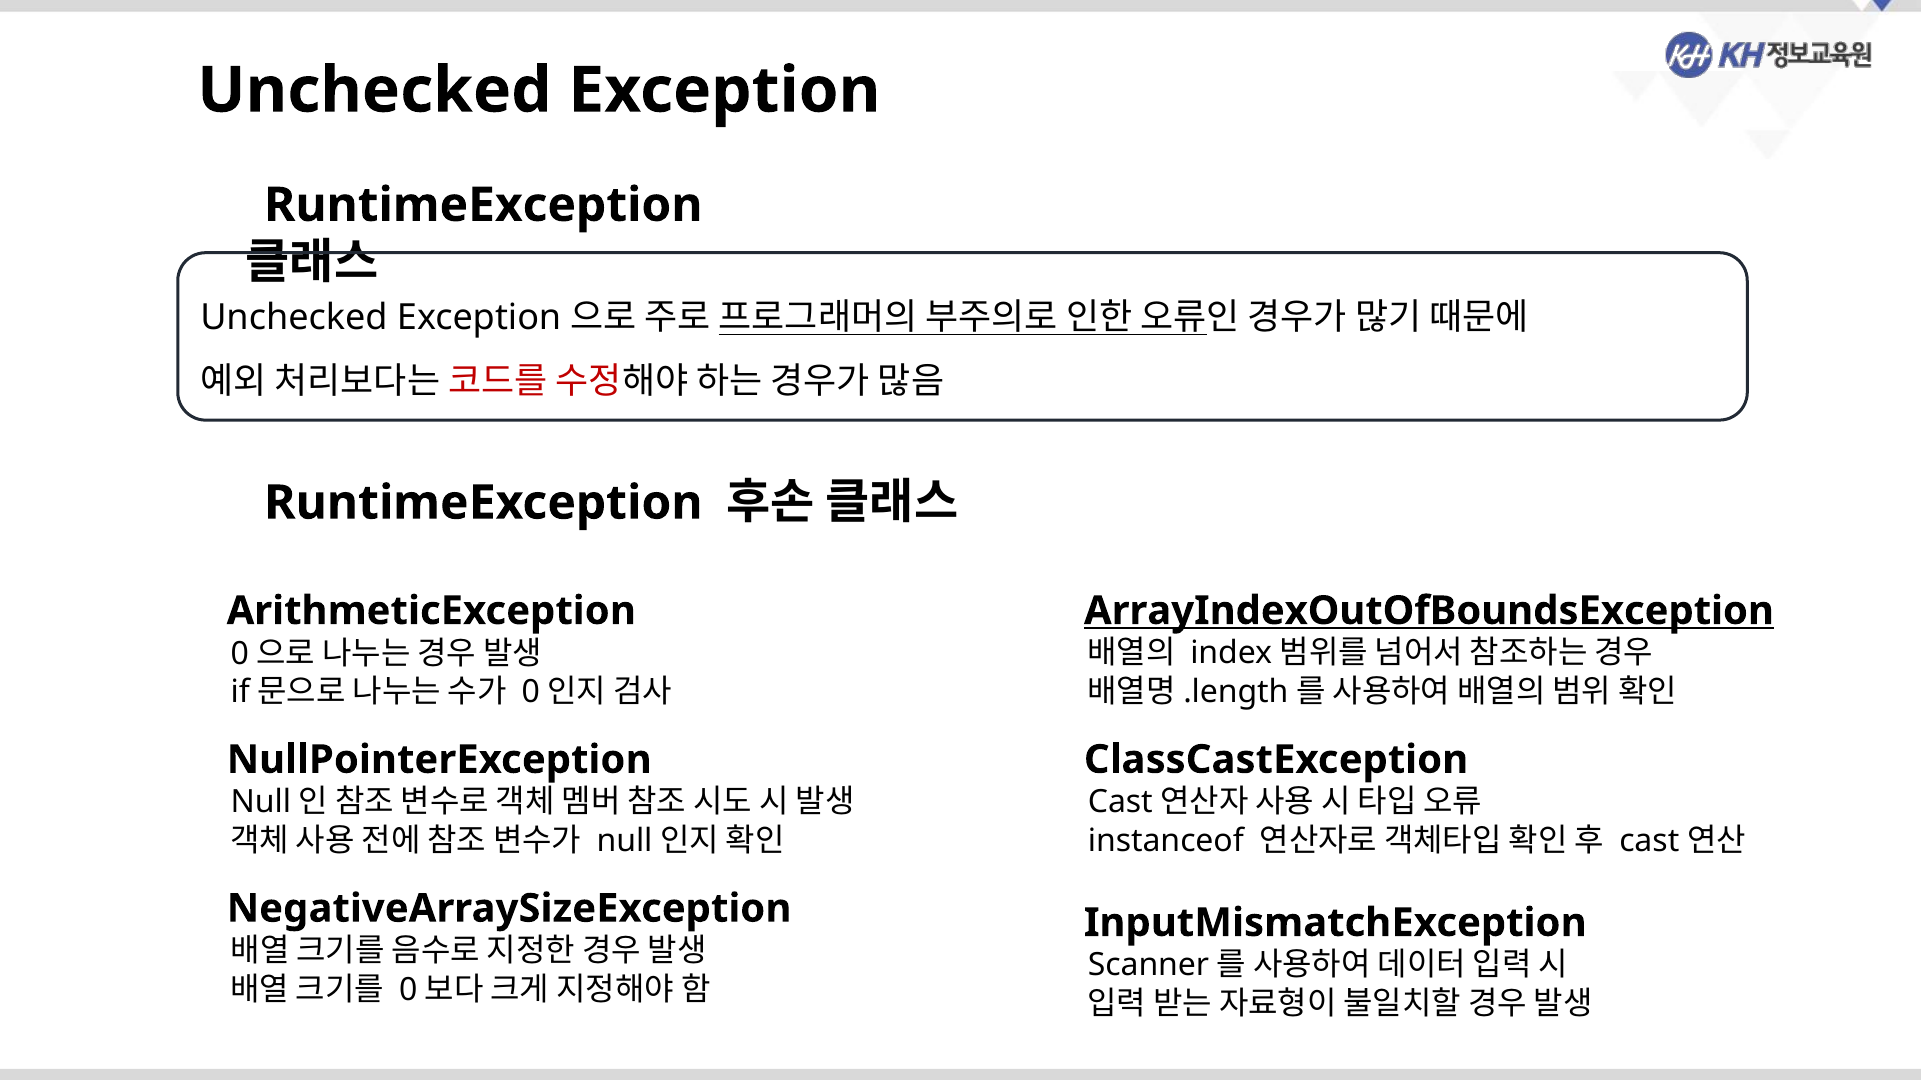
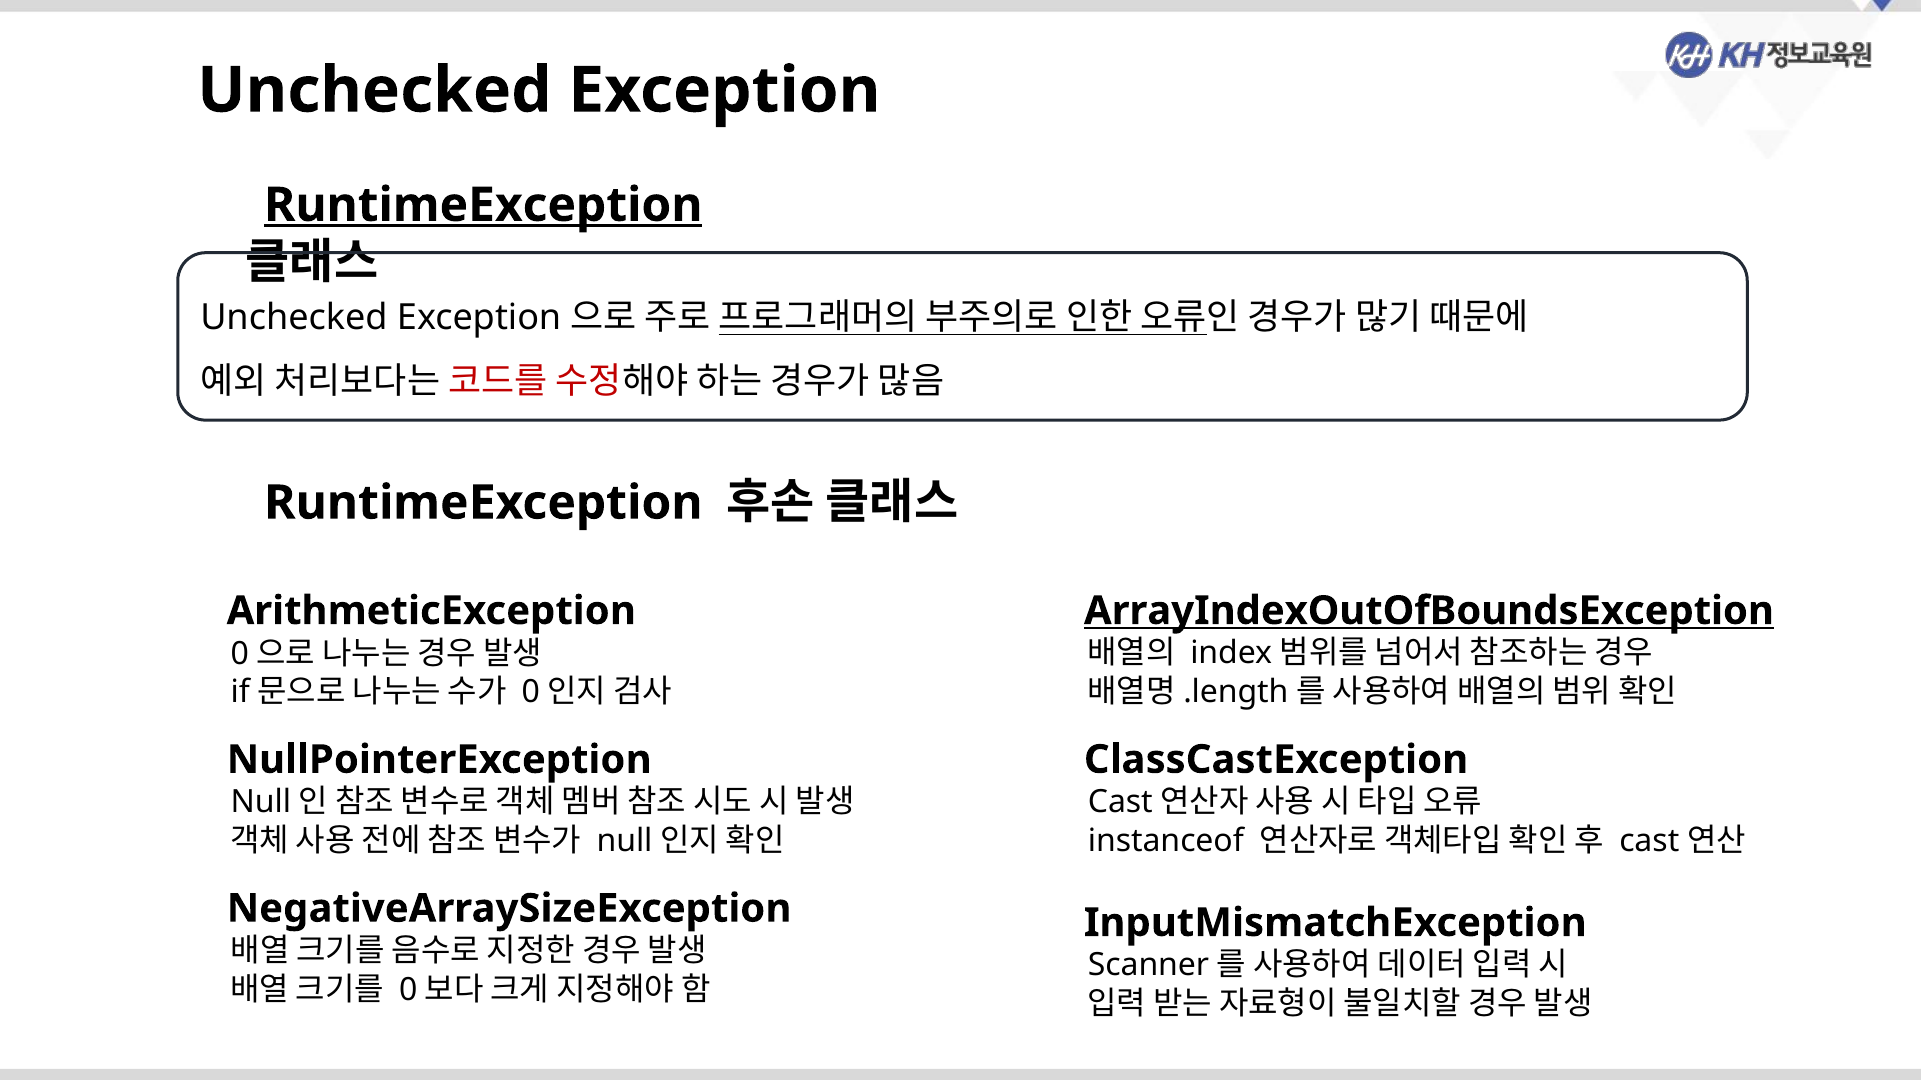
RuntimeException underline: none -> present (483, 205)
